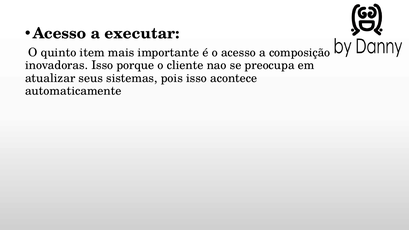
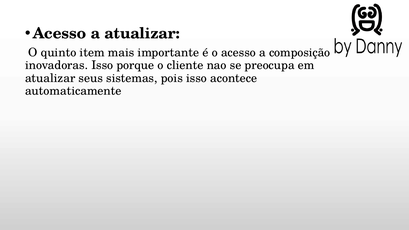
a executar: executar -> atualizar (142, 33)
